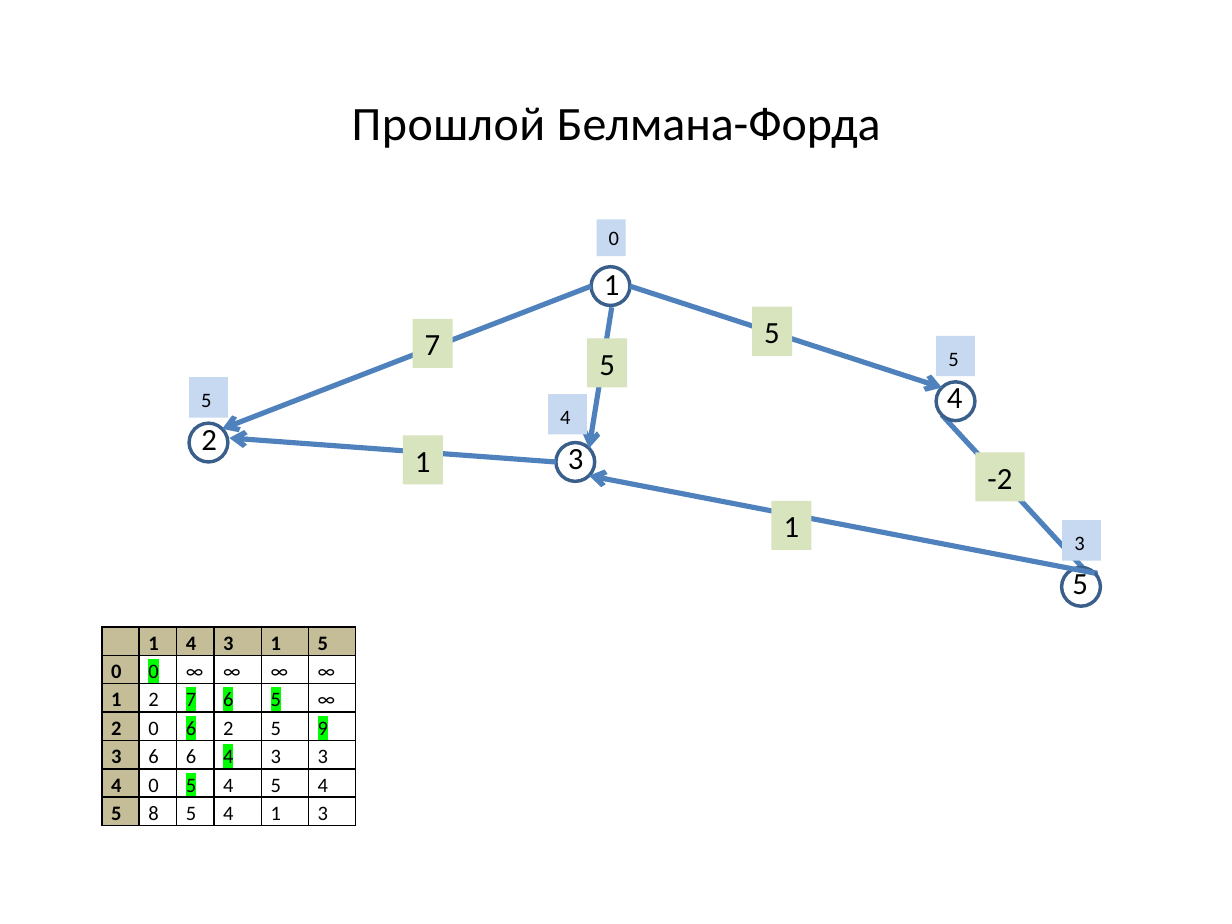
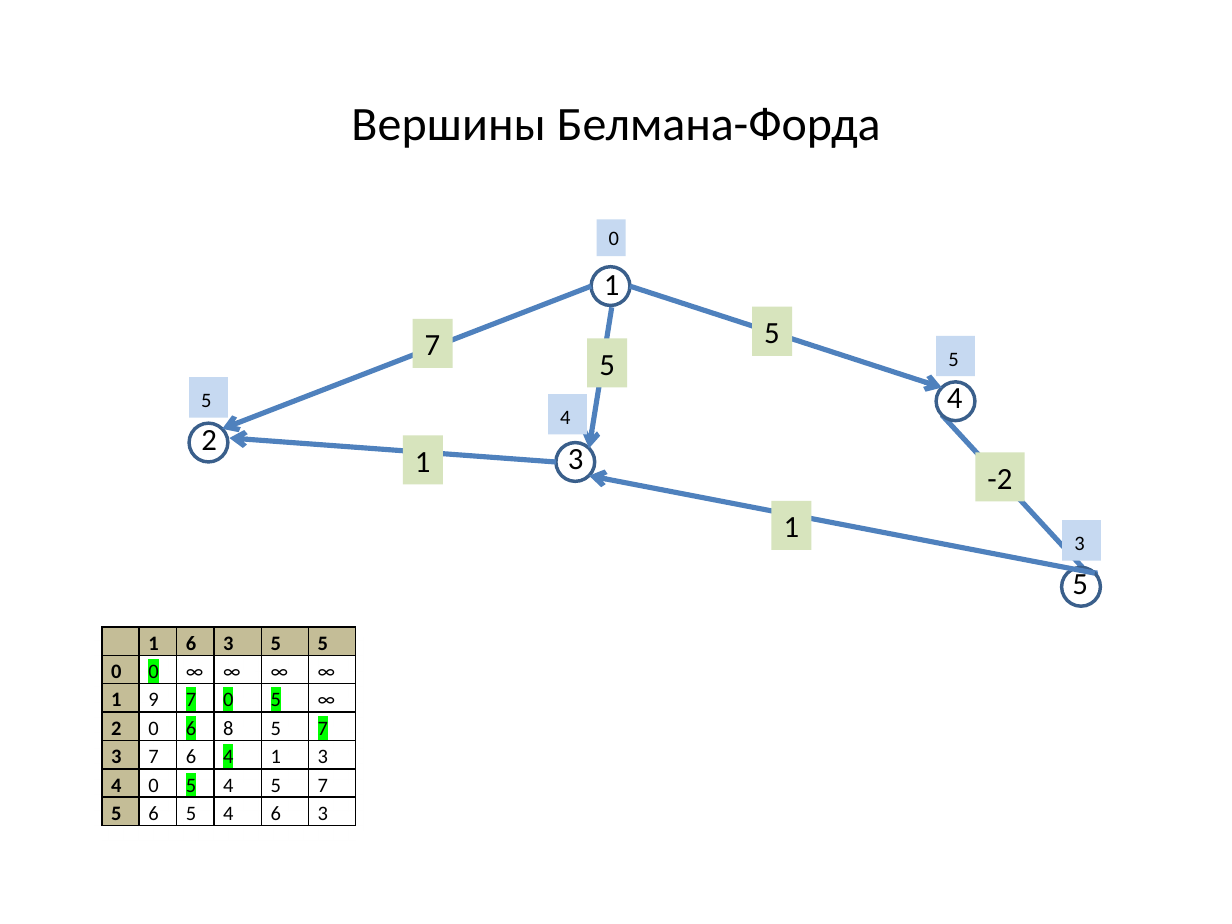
Прошлой: Прошлой -> Вершины (449, 125)
4: 4 -> 6 (191, 643)
1: 1 -> 5 (276, 643)
1 2: 2 -> 9 (154, 700)
7 6: 6 -> 0 (228, 700)
6 2: 2 -> 8 (228, 729)
9: 9 -> 7 (323, 729)
3 6: 6 -> 7 (154, 757)
6 4 3: 3 -> 1 (276, 757)
4 5 4: 4 -> 7 (323, 785)
5 8: 8 -> 6 (154, 814)
4 1: 1 -> 6 (276, 814)
